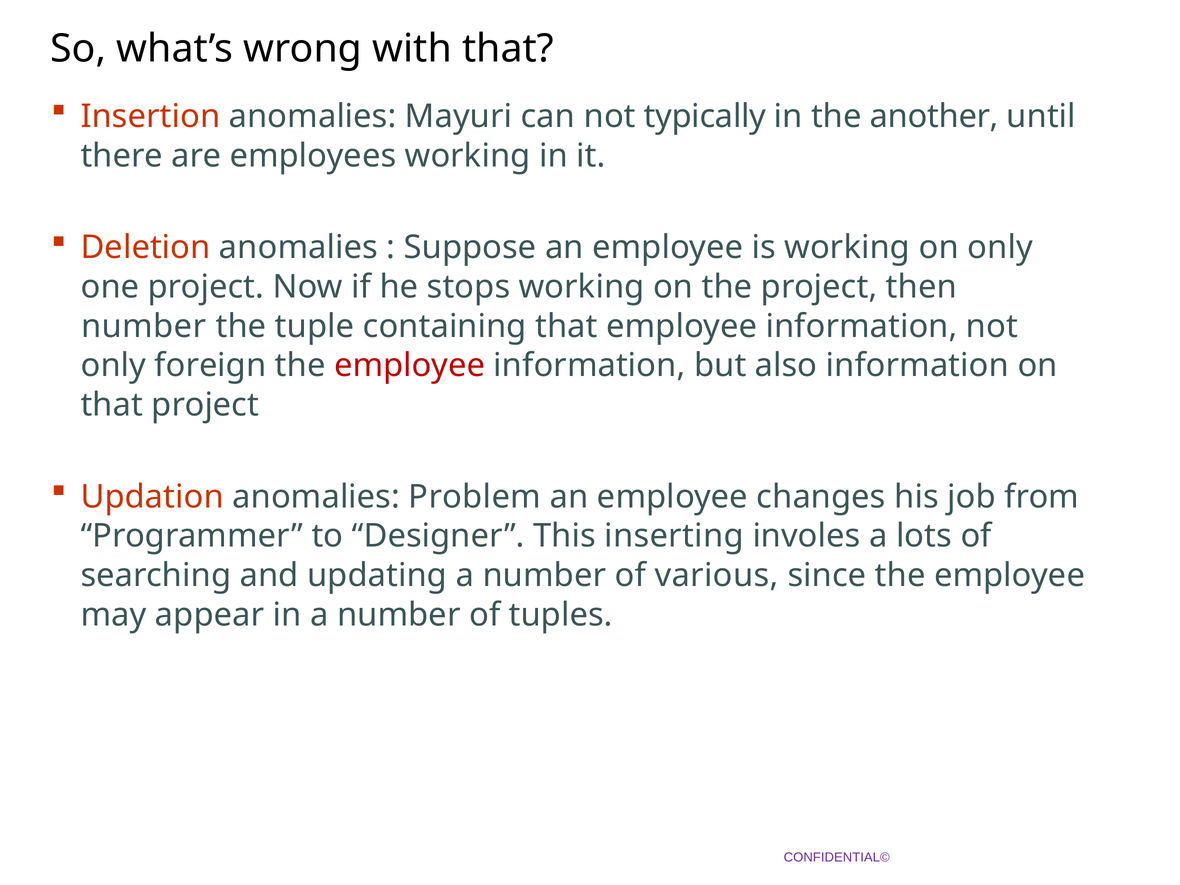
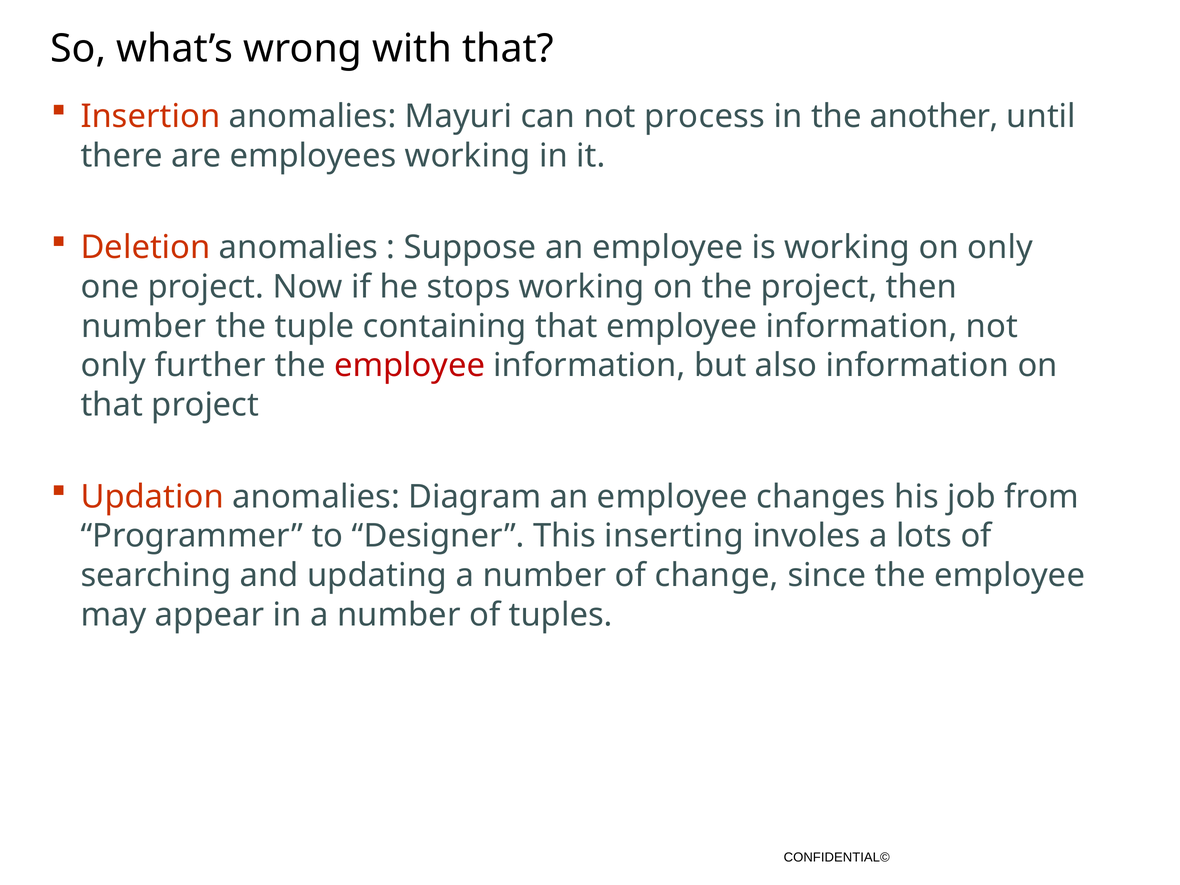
typically: typically -> process (705, 116)
foreign: foreign -> further (210, 366)
Problem: Problem -> Diagram (475, 497)
various: various -> change (717, 575)
CONFIDENTIAL© colour: purple -> black (837, 858)
